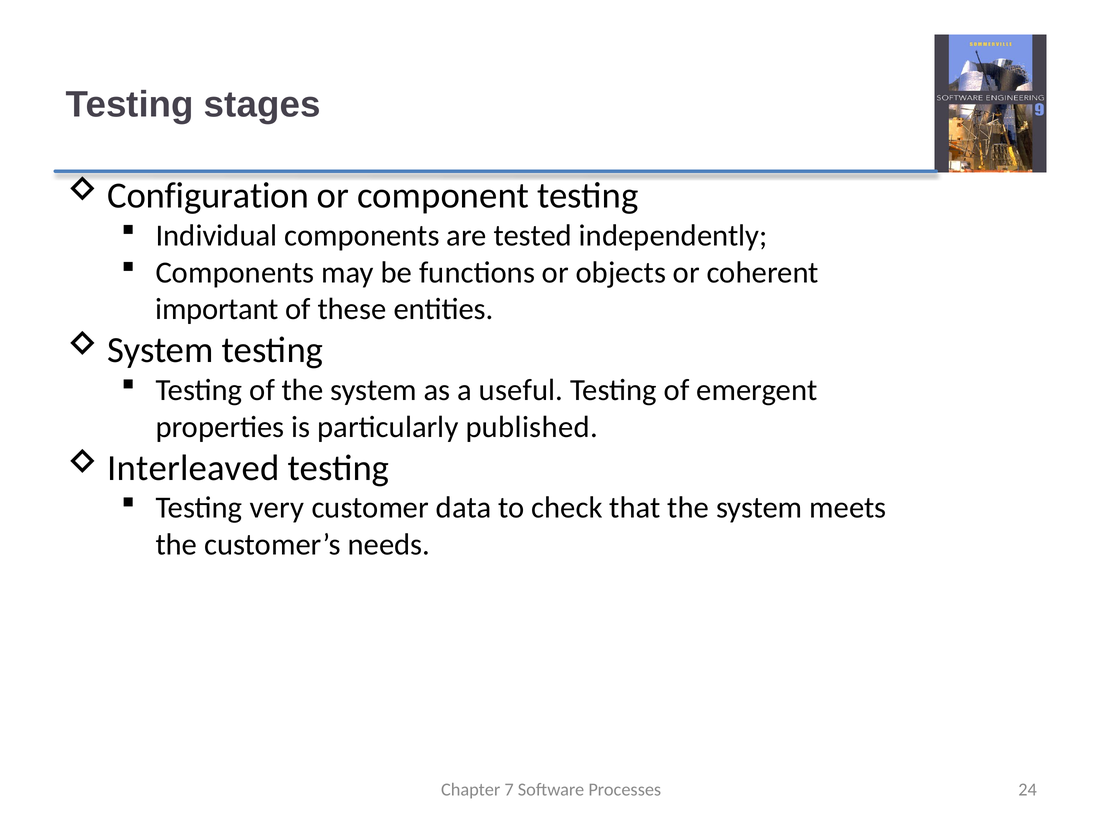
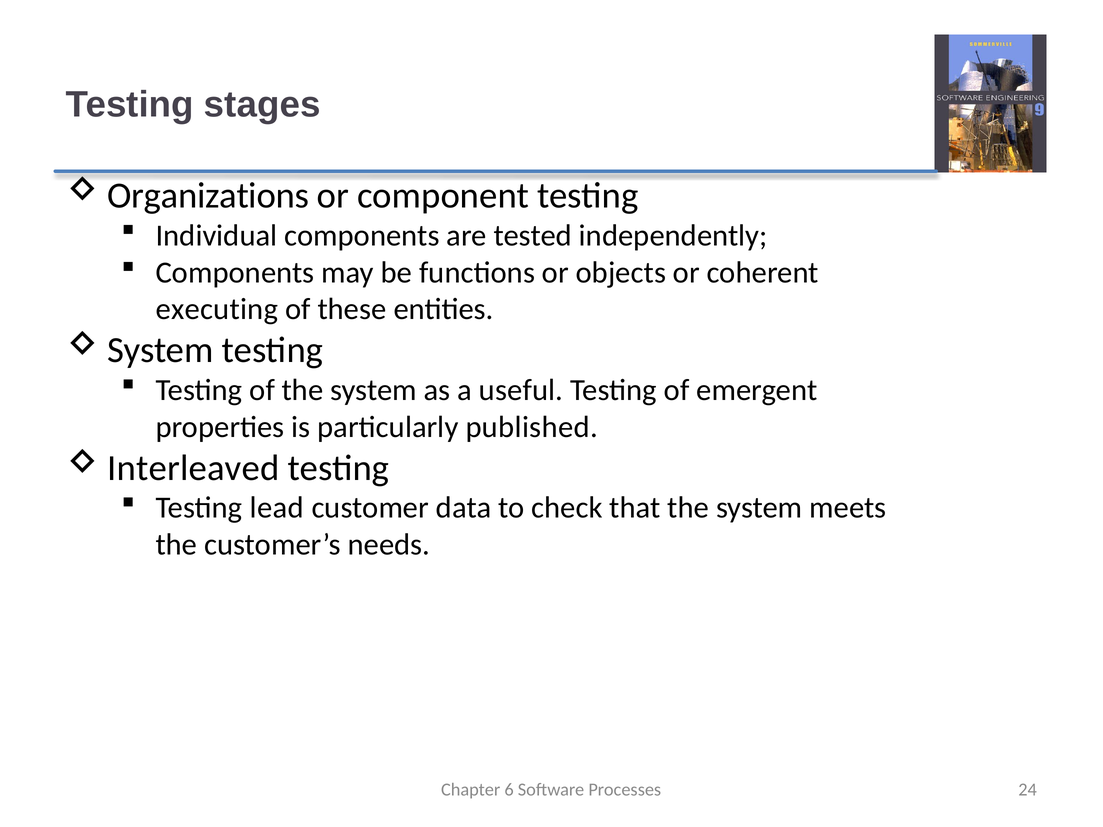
Configuration: Configuration -> Organizations (208, 196)
important: important -> executing (217, 309)
very: very -> lead (277, 508)
7: 7 -> 6 (509, 790)
